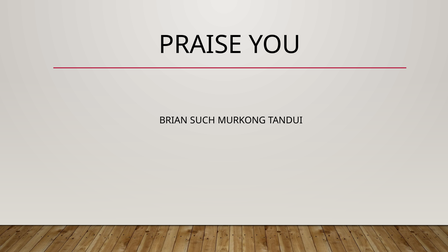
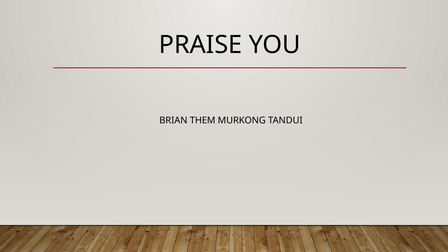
SUCH: SUCH -> THEM (203, 120)
